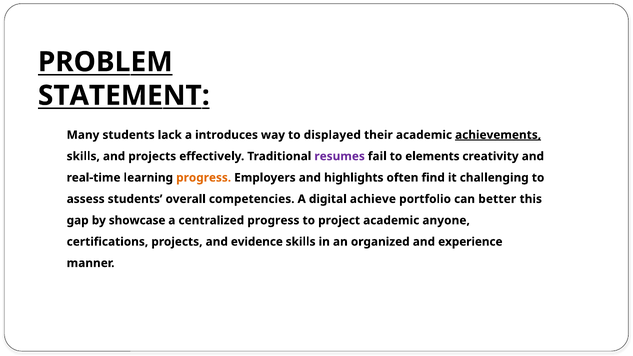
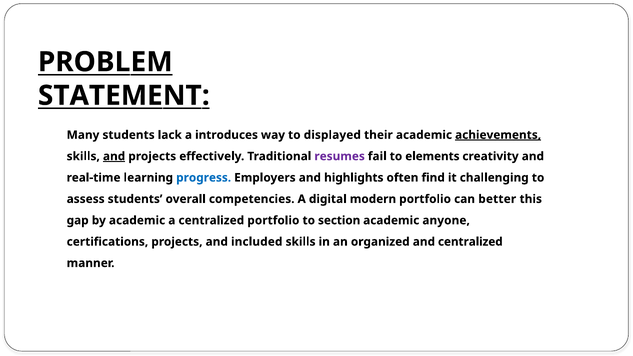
and underline: none -> present (114, 156)
progress colour: orange -> blue (204, 178)
achieve: achieve -> modern (373, 199)
by showcase: showcase -> academic (137, 220)
centralized progress: progress -> portfolio (273, 220)
project: project -> section (339, 220)
evidence: evidence -> included (257, 242)
and experience: experience -> centralized (470, 242)
